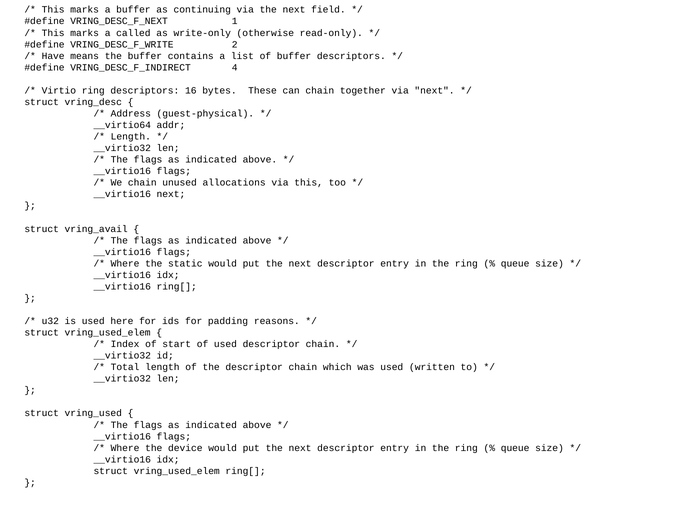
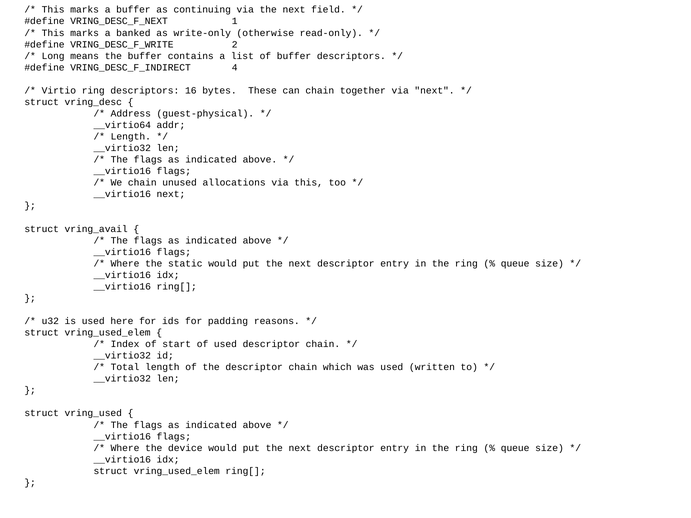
called: called -> banked (133, 33)
Have: Have -> Long (53, 56)
